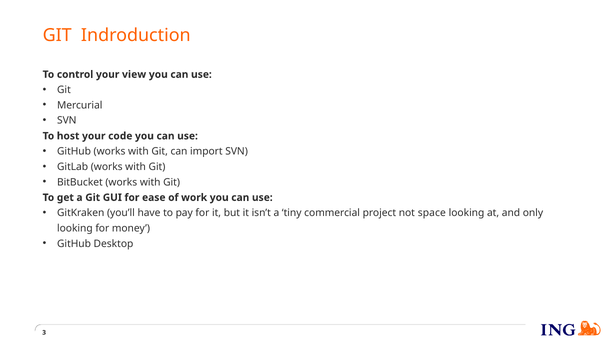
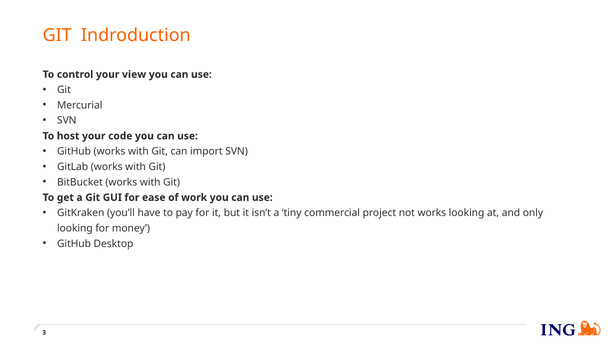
not space: space -> works (432, 213)
